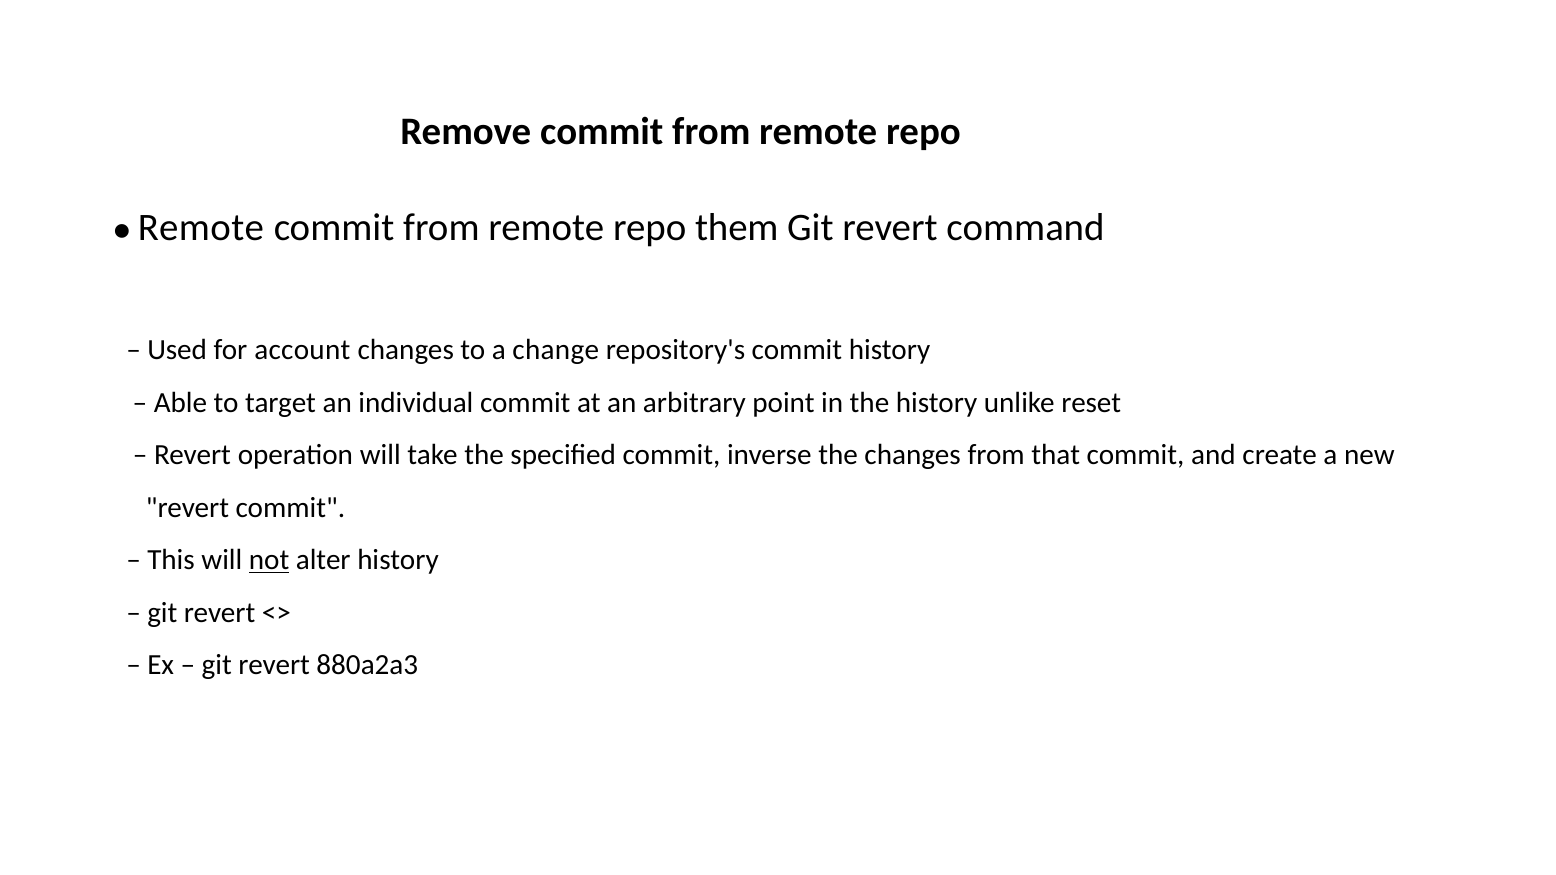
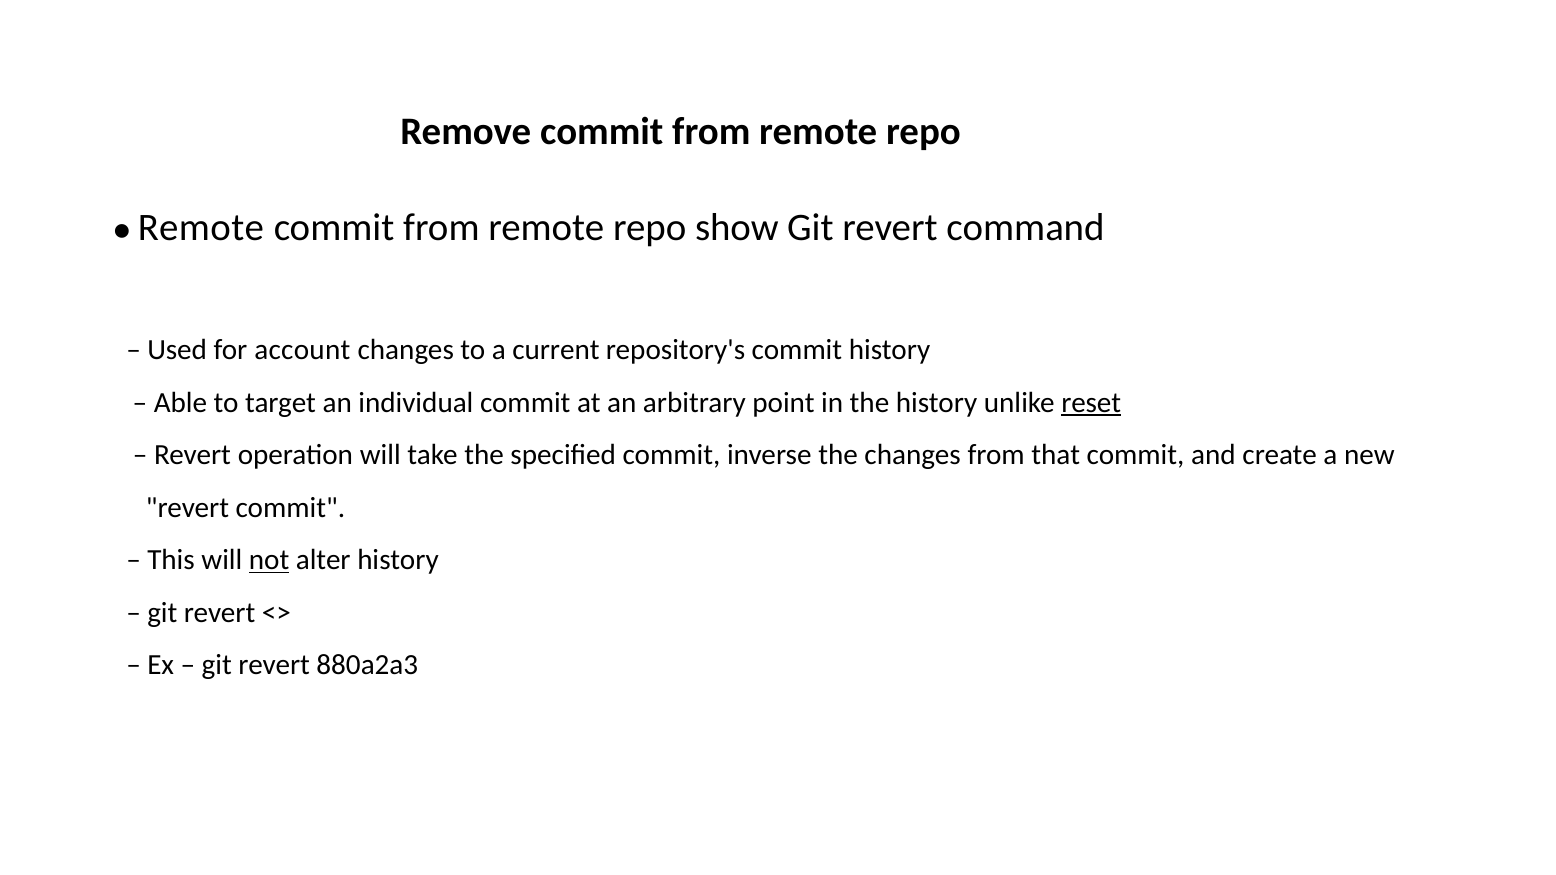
them: them -> show (737, 228)
change: change -> current (556, 350)
reset underline: none -> present (1091, 403)
